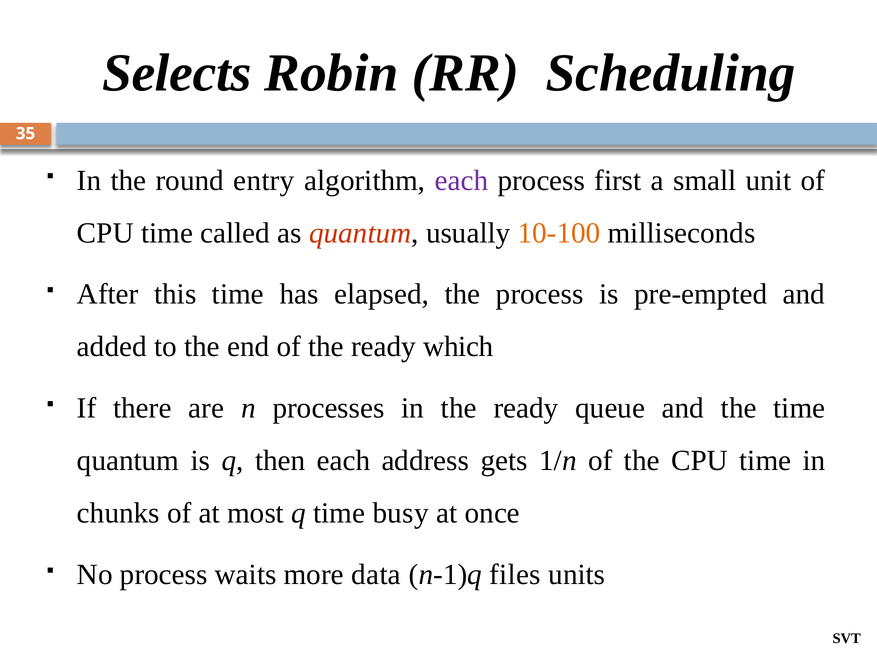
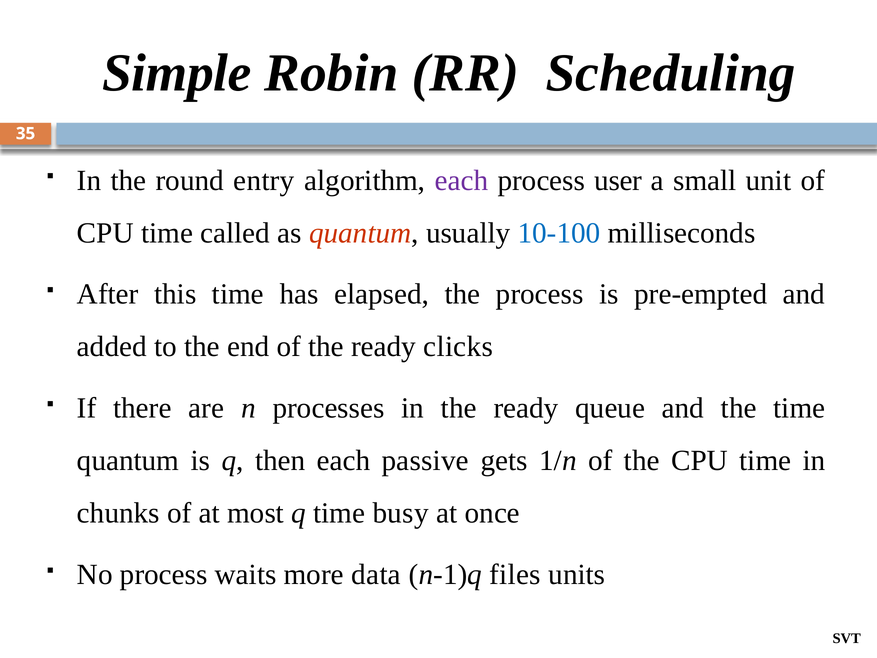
Selects: Selects -> Simple (177, 73)
first: first -> user (618, 180)
10-100 colour: orange -> blue (559, 233)
which: which -> clicks (458, 347)
address: address -> passive (425, 460)
